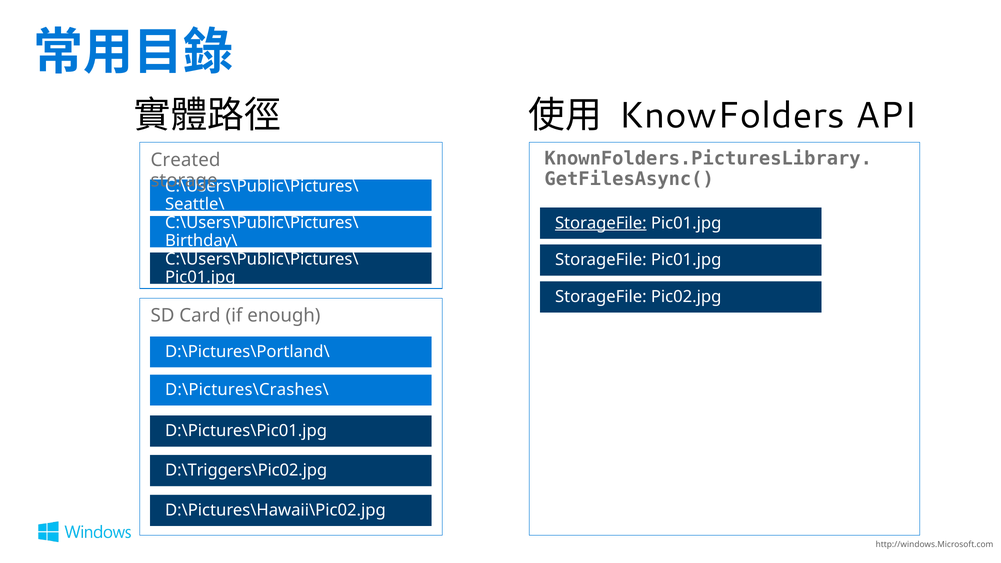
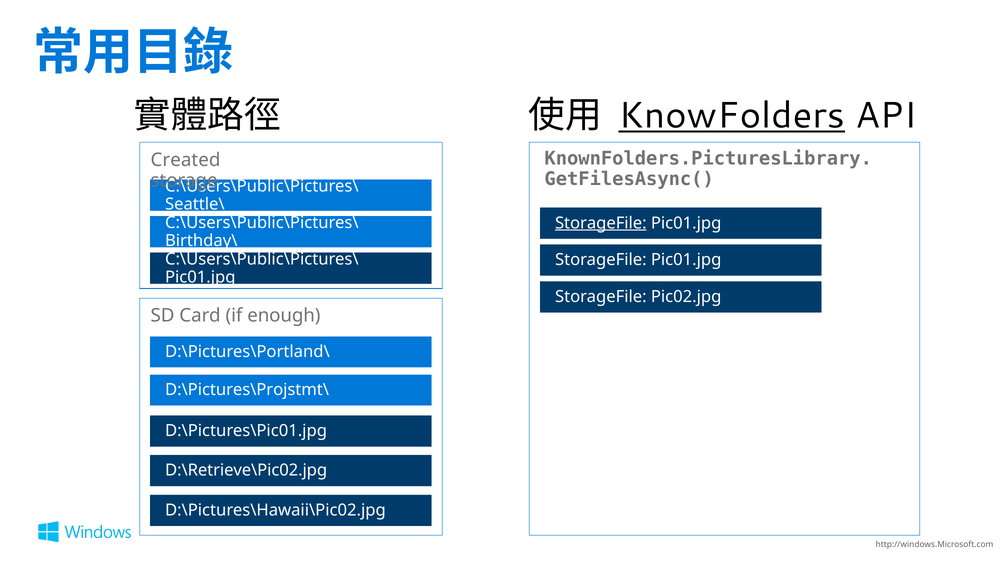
KnowFolders underline: none -> present (732, 116)
D:\Pictures\Crashes\: D:\Pictures\Crashes\ -> D:\Pictures\Projstmt\ (247, 390)
D:\Triggers\Pic02.jpg: D:\Triggers\Pic02.jpg -> D:\Retrieve\Pic02.jpg (246, 470)
